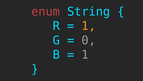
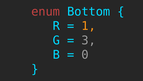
String: String -> Bottom (89, 12)
0: 0 -> 3 (89, 40)
1: 1 -> 0 (85, 54)
